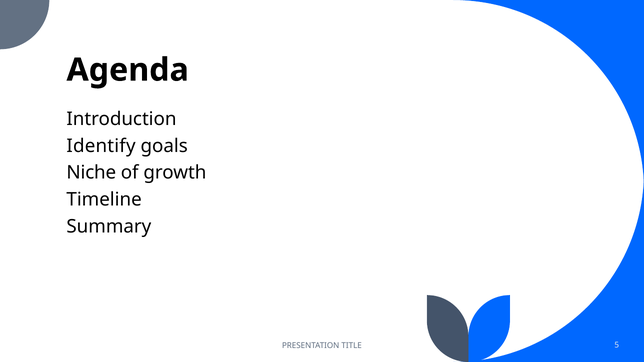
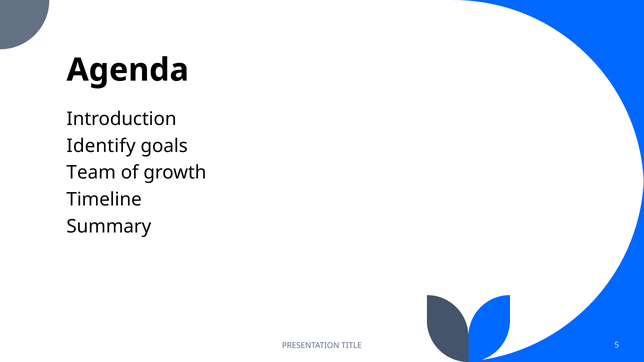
Niche: Niche -> Team (91, 173)
